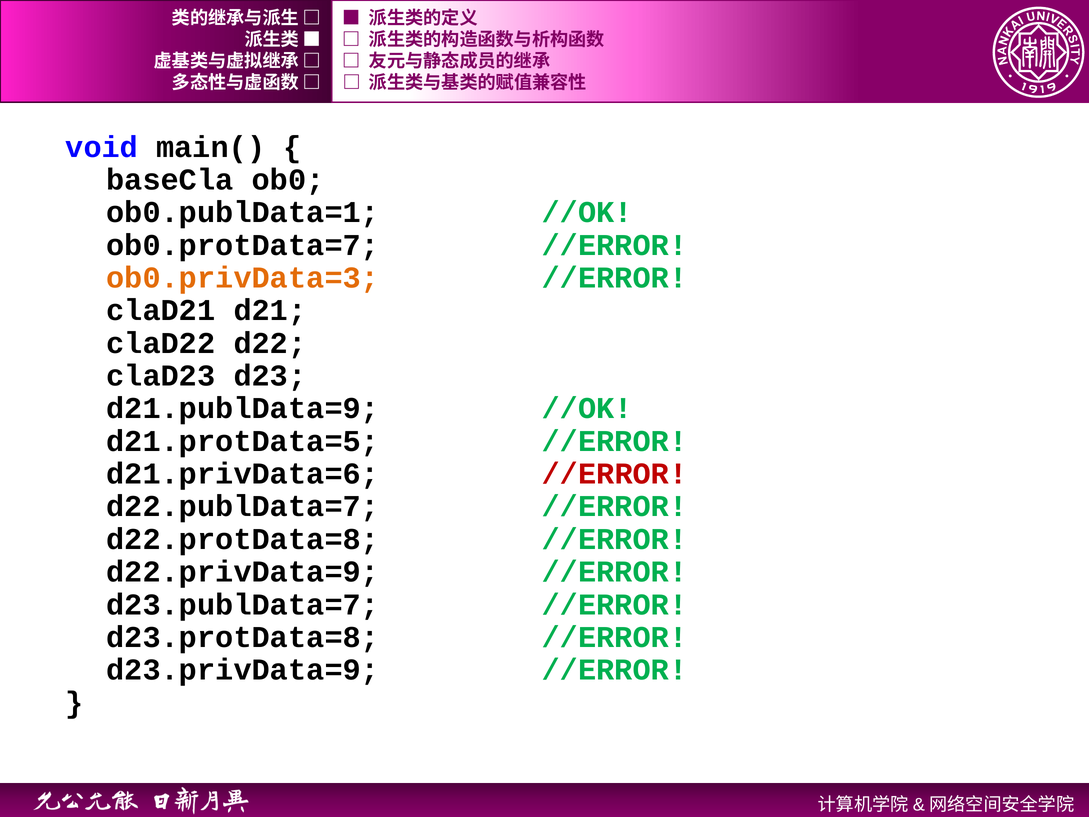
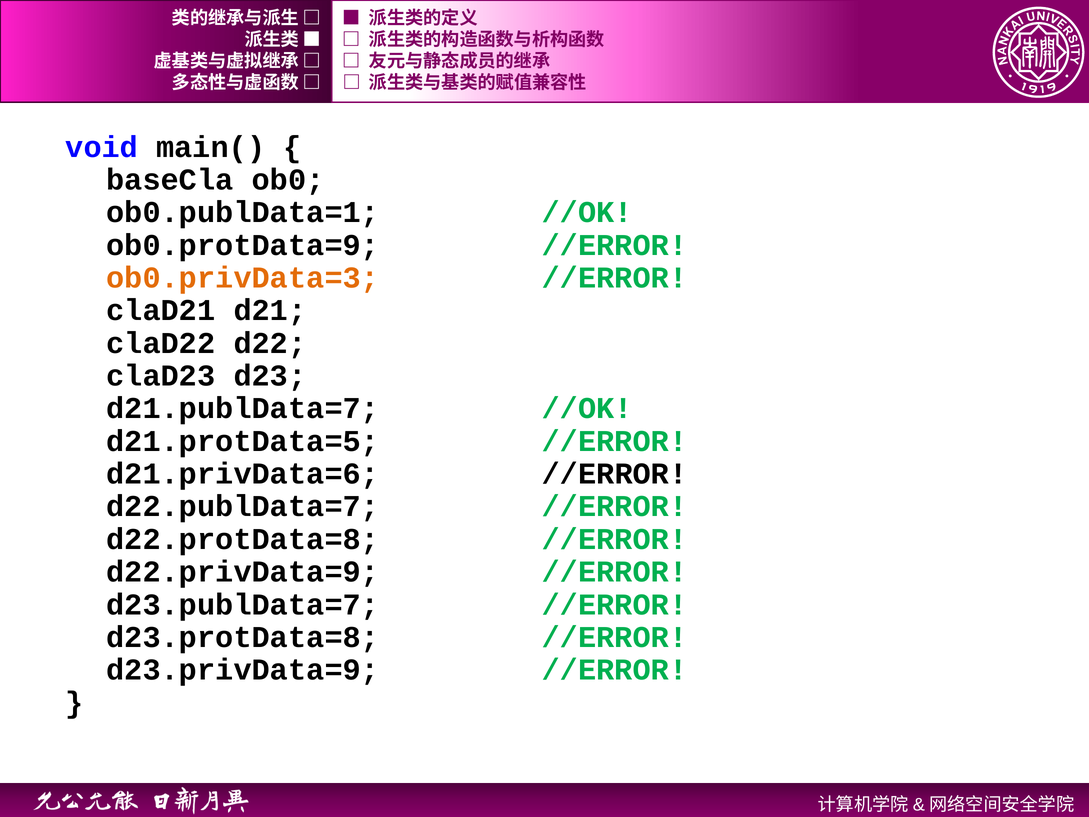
ob0.protData=7: ob0.protData=7 -> ob0.protData=9 (243, 245)
d21.publData=9: d21.publData=9 -> d21.publData=7 (243, 408)
//ERROR colour: red -> black (615, 474)
